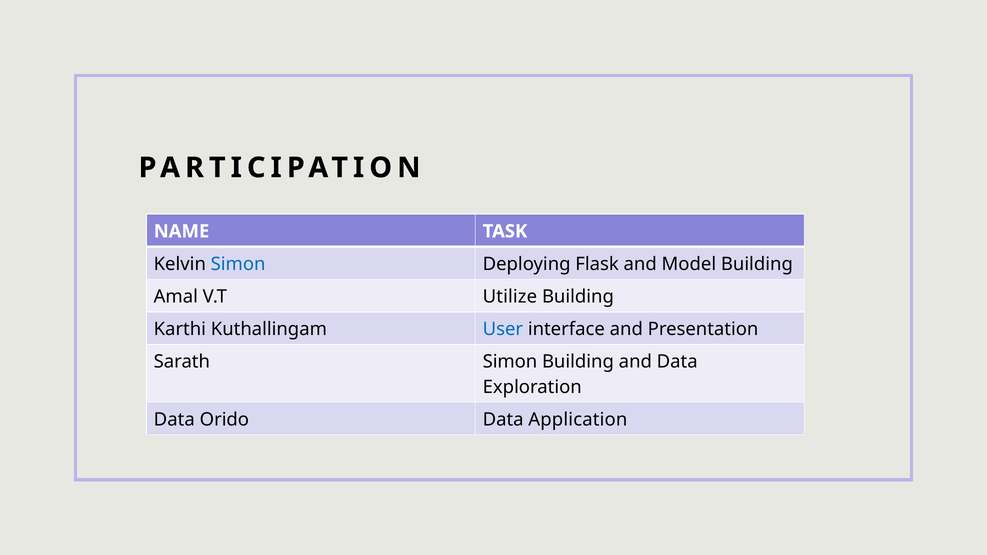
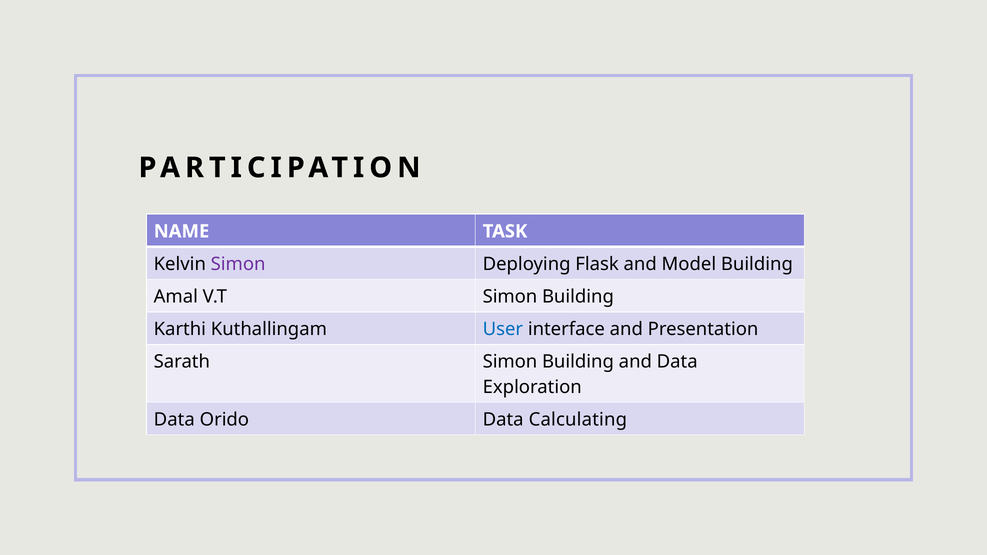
Simon colour: blue -> purple (238, 264)
V.T Utilize: Utilize -> Simon (510, 297)
Application: Application -> Calculating (578, 420)
